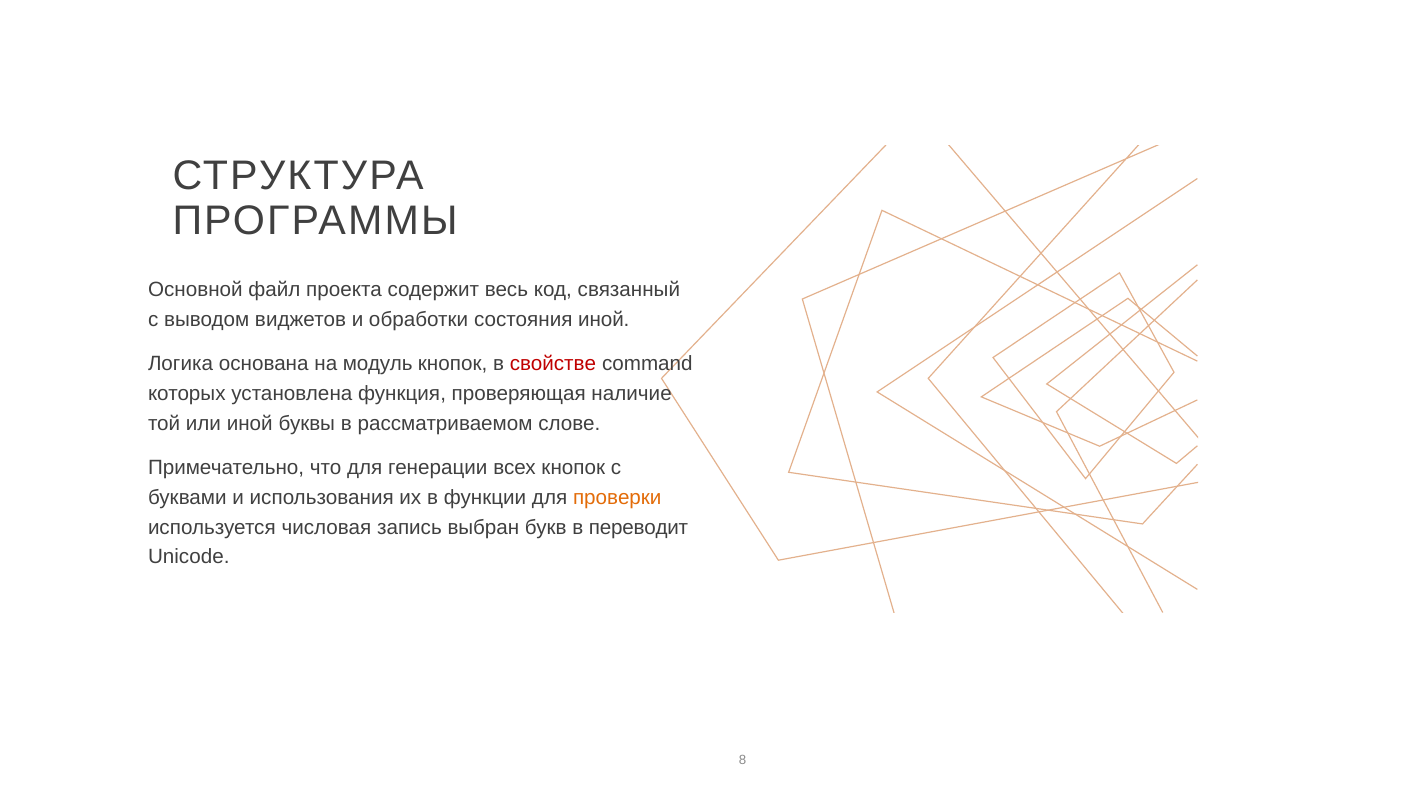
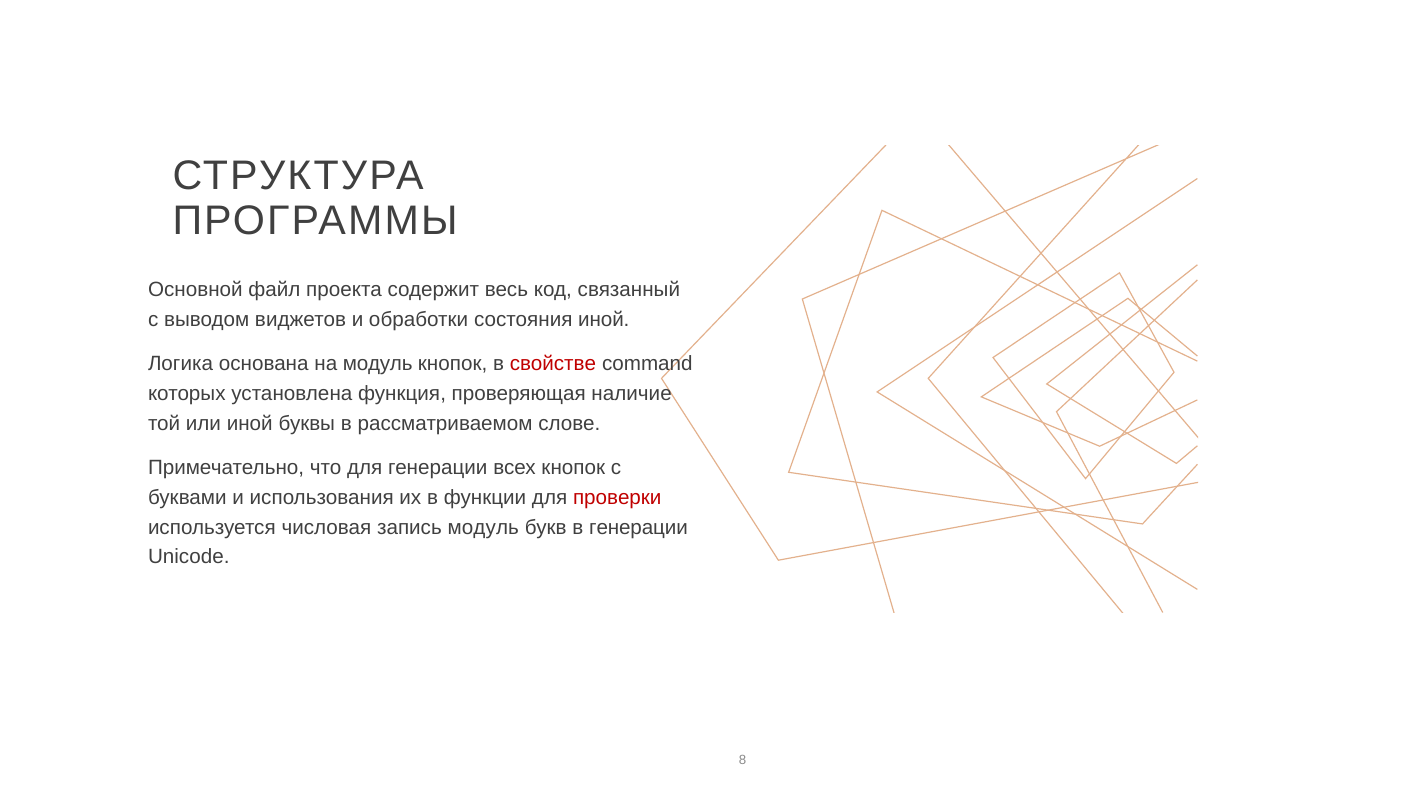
проверки colour: orange -> red (617, 497)
запись выбран: выбран -> модуль (483, 527)
в переводит: переводит -> генерации (638, 527)
